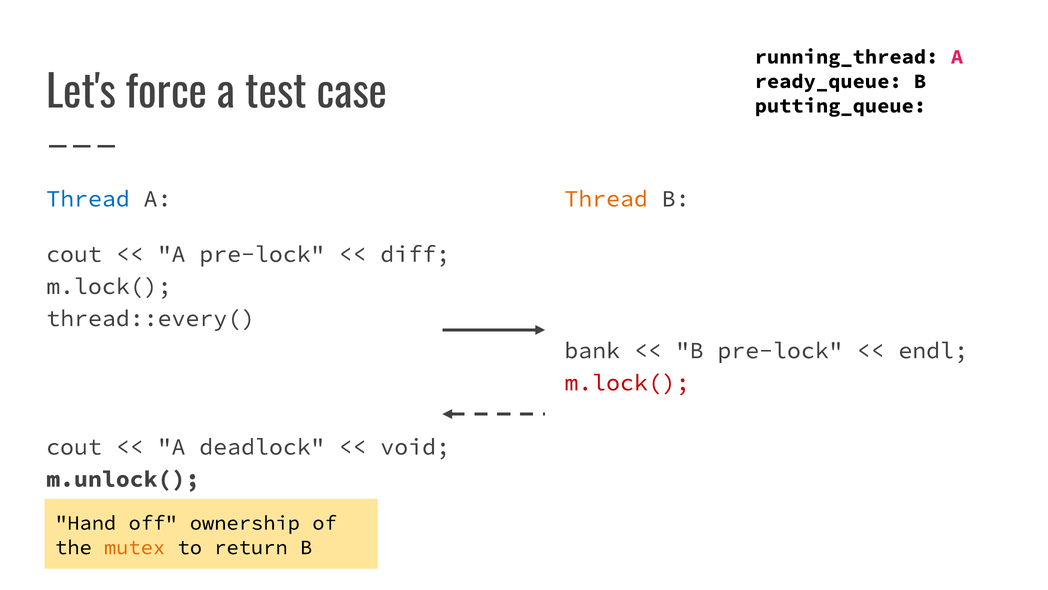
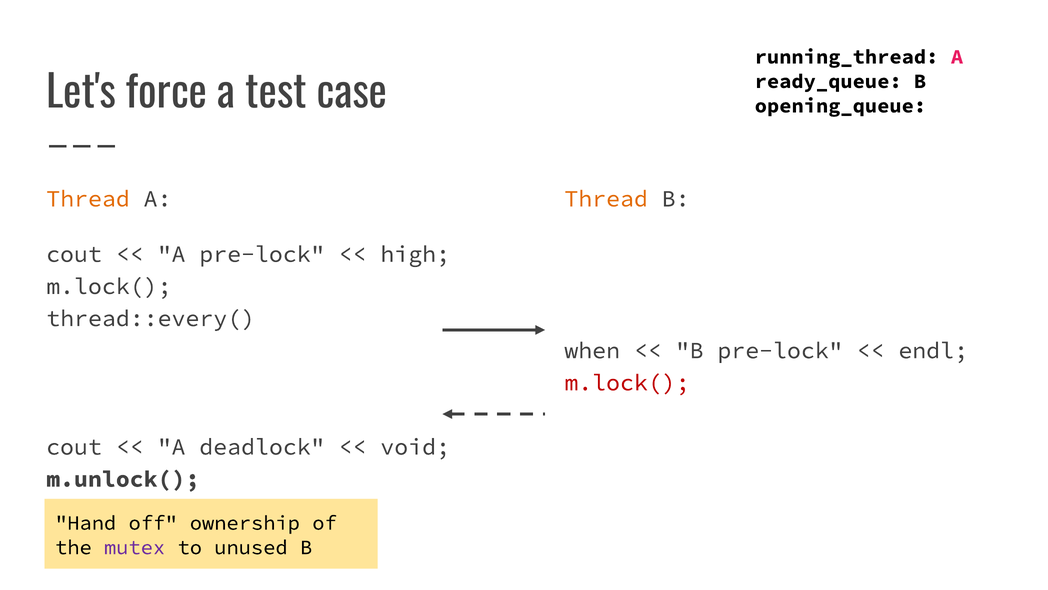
putting_queue: putting_queue -> opening_queue (840, 106)
Thread colour: blue -> orange (88, 199)
diff: diff -> high (415, 254)
bank: bank -> when (592, 350)
mutex colour: orange -> purple (135, 547)
return: return -> unused (251, 547)
